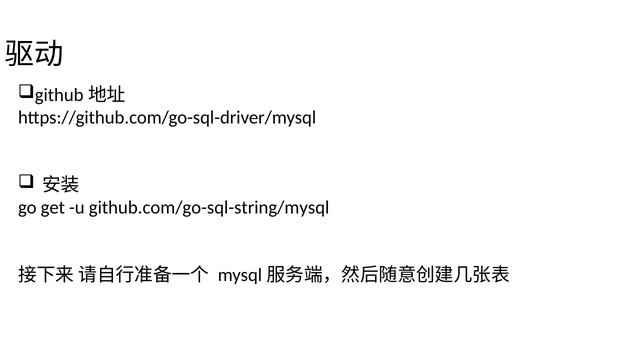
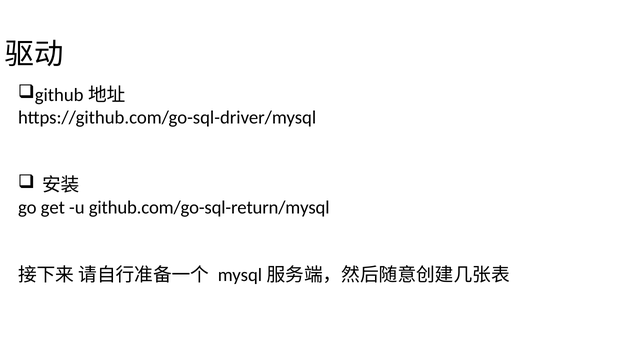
github.com/go-sql-string/mysql: github.com/go-sql-string/mysql -> github.com/go-sql-return/mysql (209, 208)
